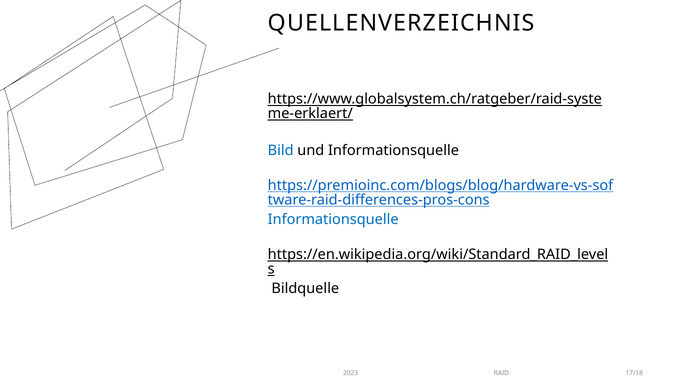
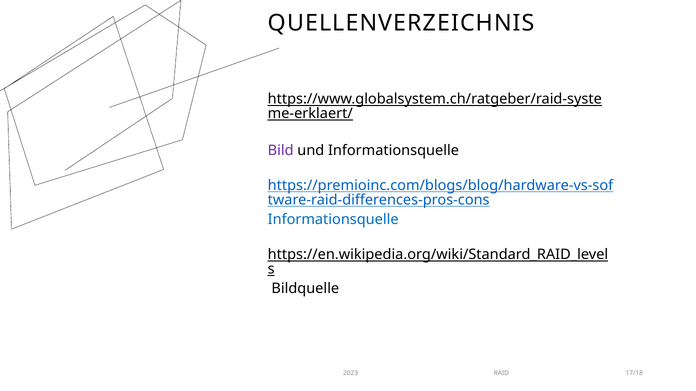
Bild colour: blue -> purple (281, 151)
